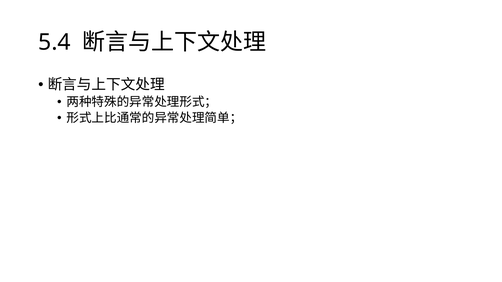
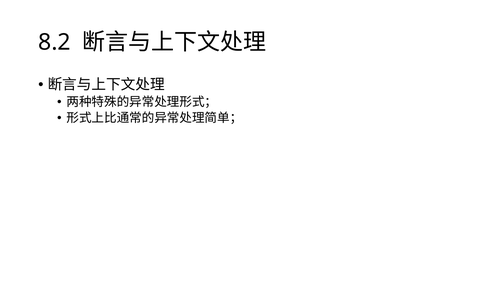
5.4: 5.4 -> 8.2 (55, 42)
